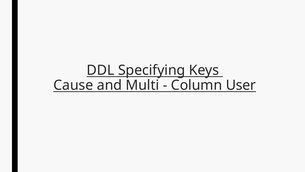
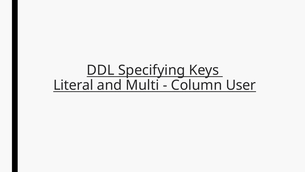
Cause: Cause -> Literal (73, 85)
